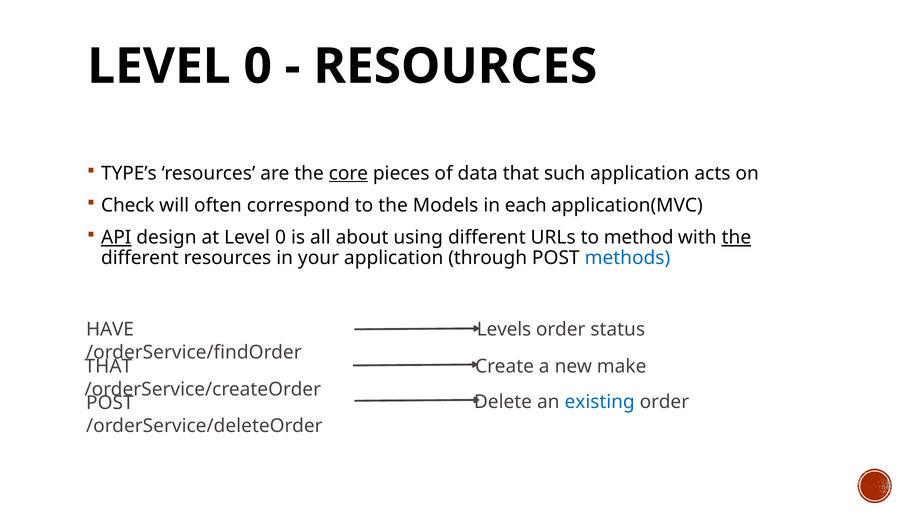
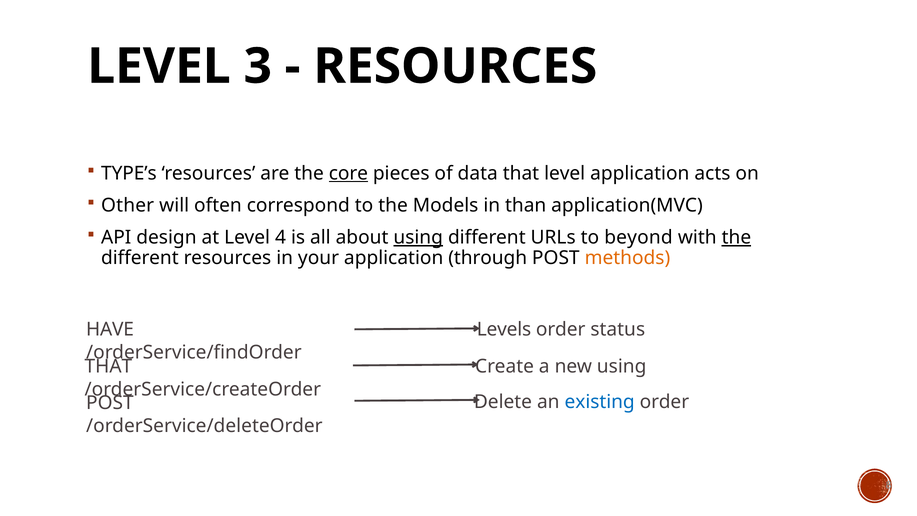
0: 0 -> 3 (258, 66)
that such: such -> level (565, 173)
Check: Check -> Other (128, 205)
each: each -> than (526, 205)
API underline: present -> none (116, 237)
at Level 0: 0 -> 4 (281, 237)
using underline: none -> present (418, 237)
method: method -> beyond (638, 237)
methods colour: blue -> orange (627, 258)
new make: make -> using (622, 366)
